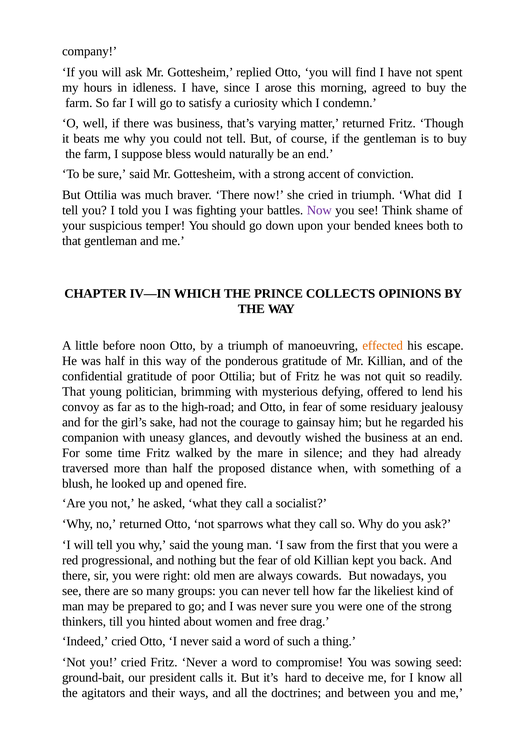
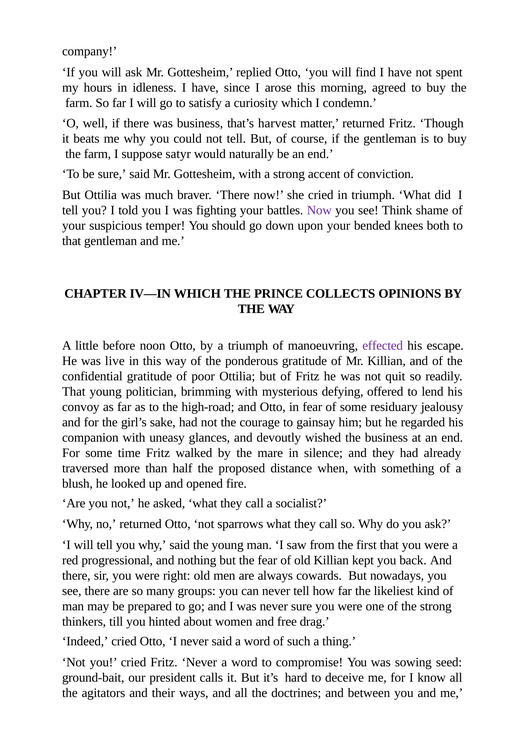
varying: varying -> harvest (277, 123)
bless: bless -> satyr (178, 154)
effected colour: orange -> purple (383, 346)
was half: half -> live (115, 361)
